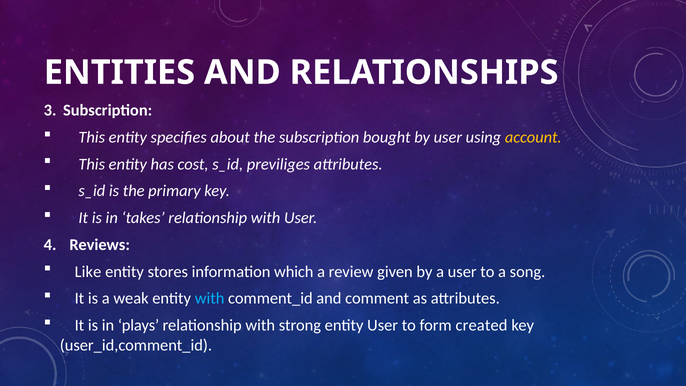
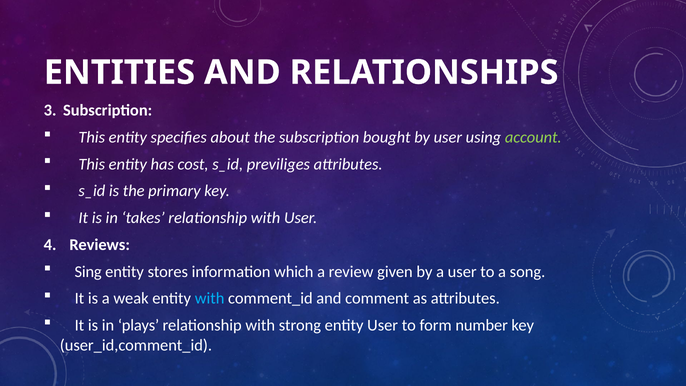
account colour: yellow -> light green (533, 137)
Like: Like -> Sing (88, 272)
created: created -> number (482, 325)
